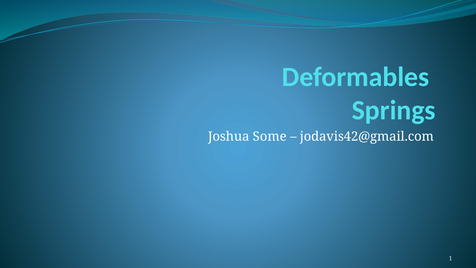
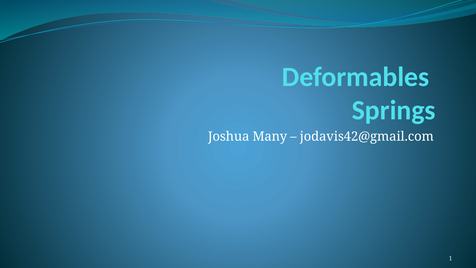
Some: Some -> Many (270, 136)
